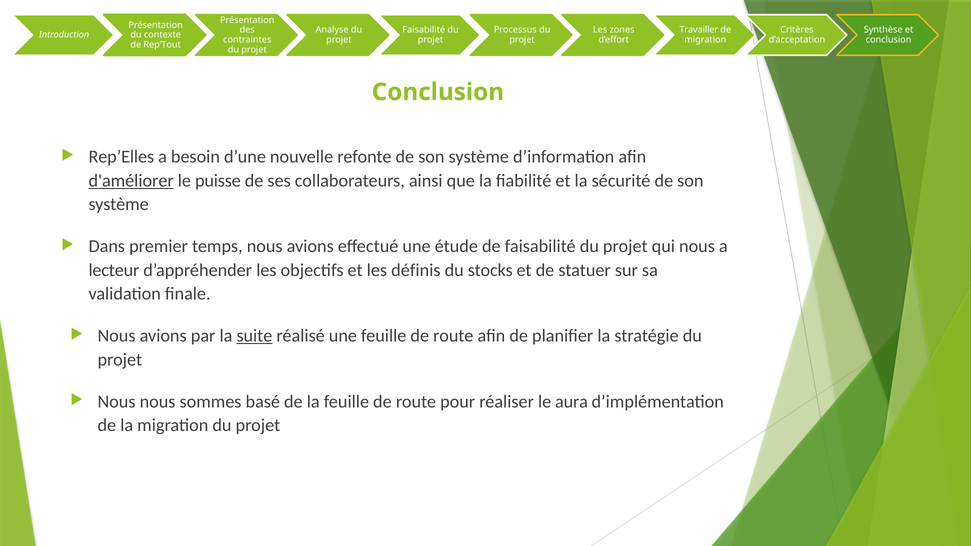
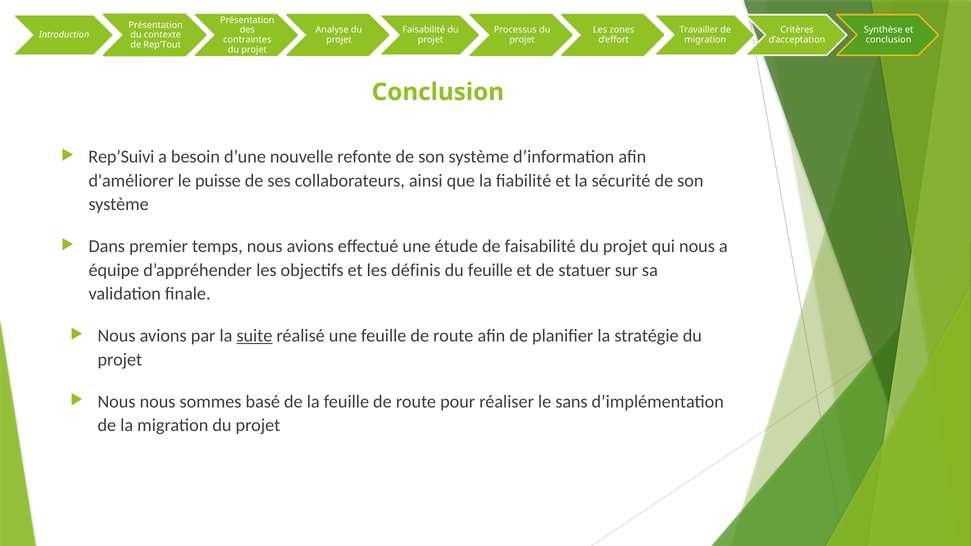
Rep’Elles: Rep’Elles -> Rep’Suivi (121, 157)
d'améliorer underline: present -> none (131, 181)
lecteur: lecteur -> équipe (114, 270)
du stocks: stocks -> feuille (490, 270)
aura: aura -> sans (571, 402)
